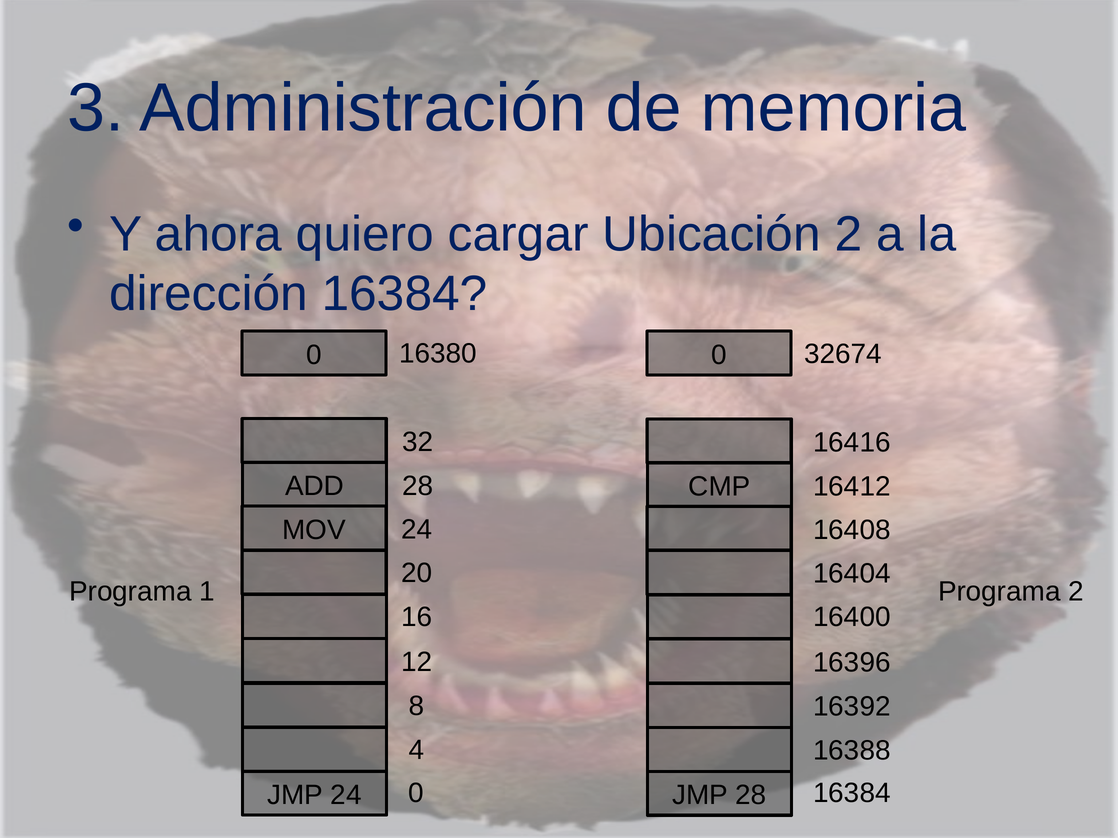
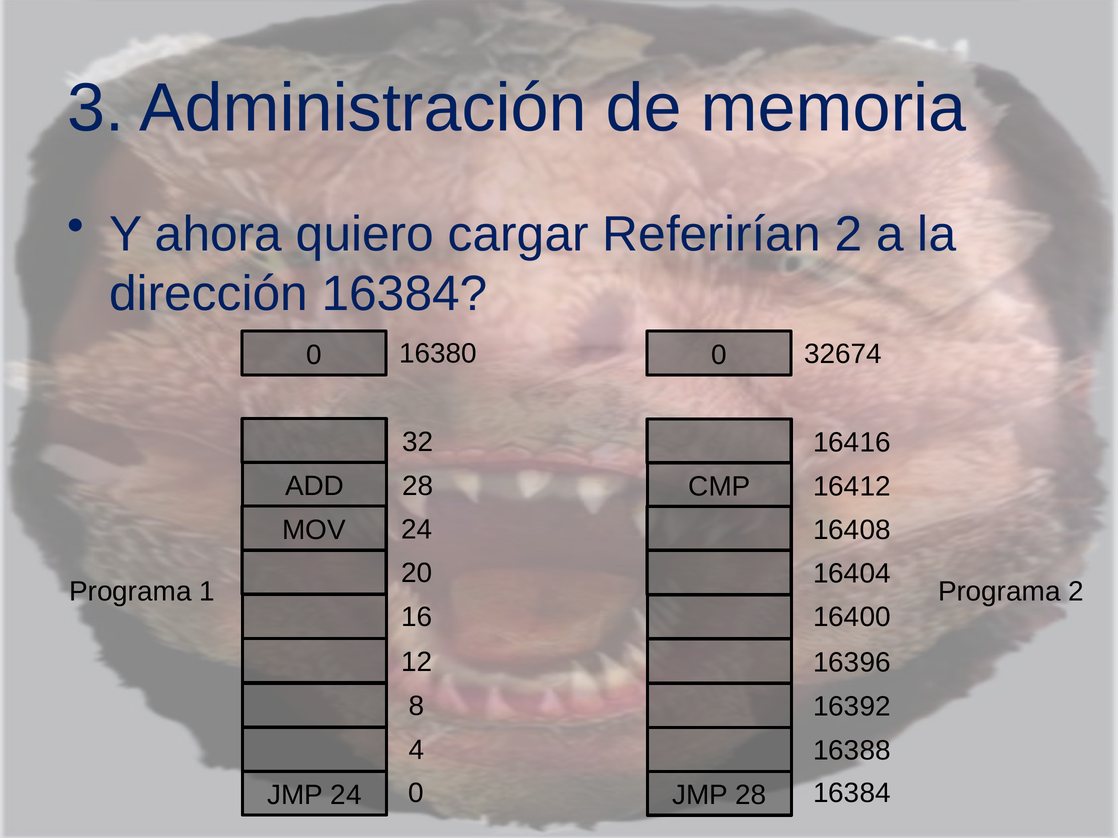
Ubicación: Ubicación -> Referirían (712, 235)
